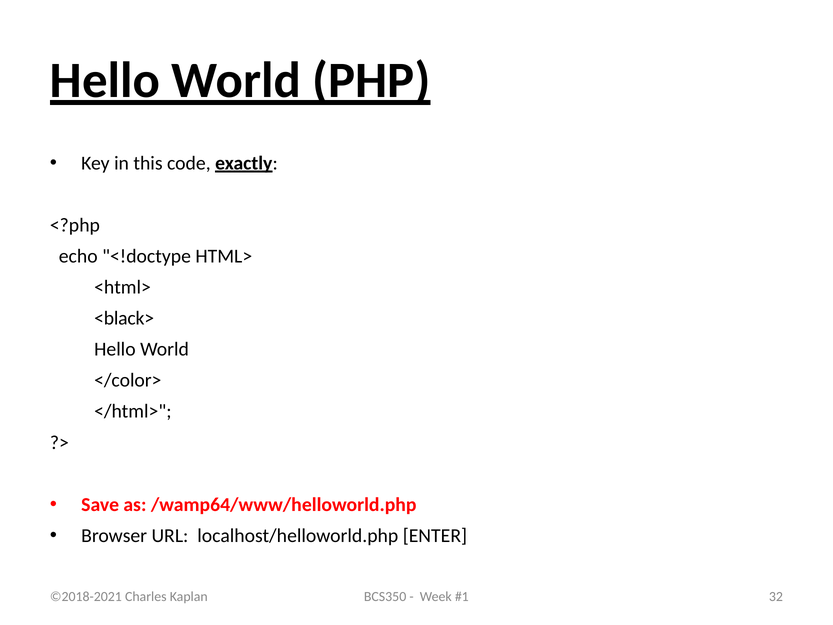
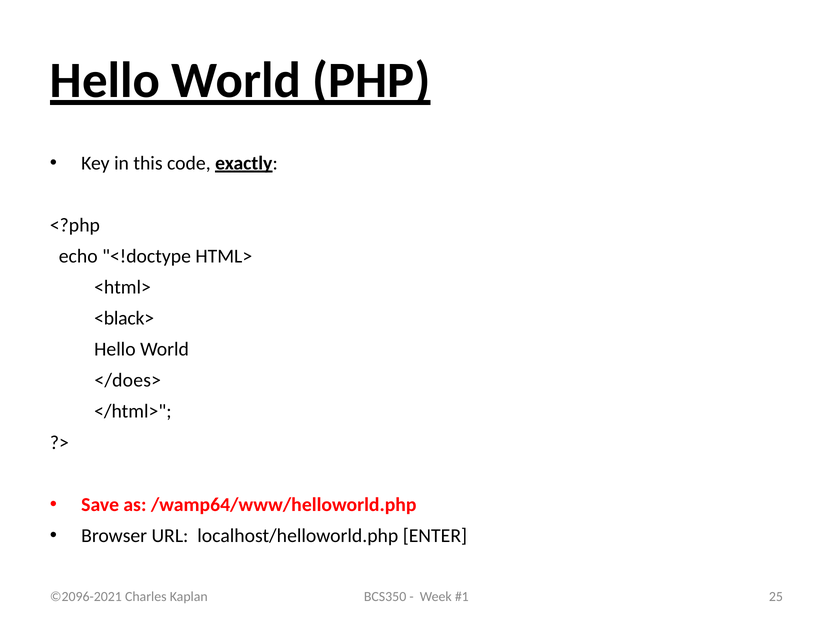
</color>: </color> -> </does> (128, 380)
32: 32 -> 25 (776, 596)
©2018-2021: ©2018-2021 -> ©2096-2021 (86, 597)
